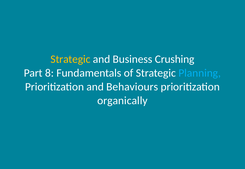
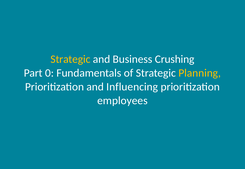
8: 8 -> 0 (50, 73)
Planning colour: light blue -> yellow (200, 73)
Behaviours: Behaviours -> Influencing (132, 87)
organically: organically -> employees (122, 101)
